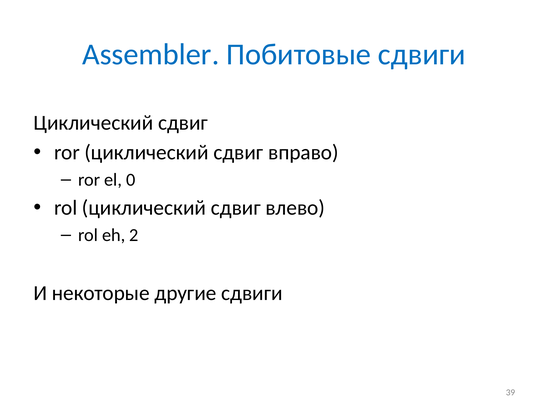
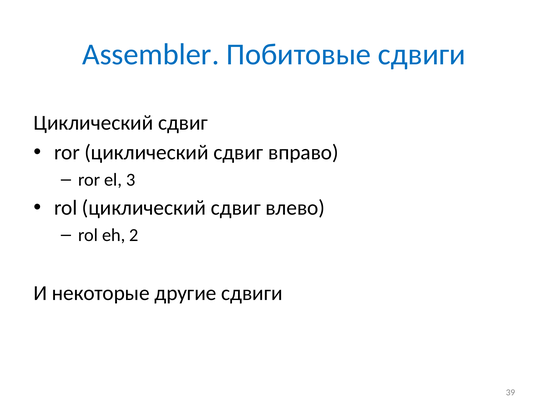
0: 0 -> 3 (131, 180)
